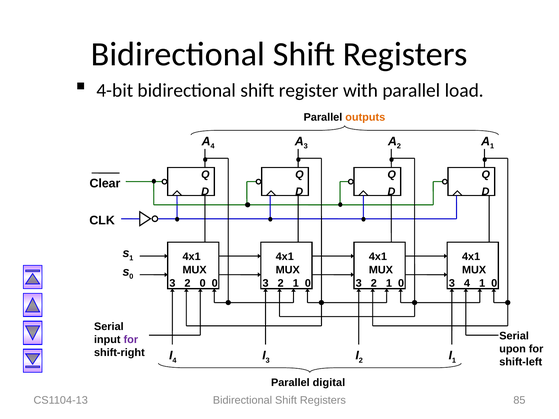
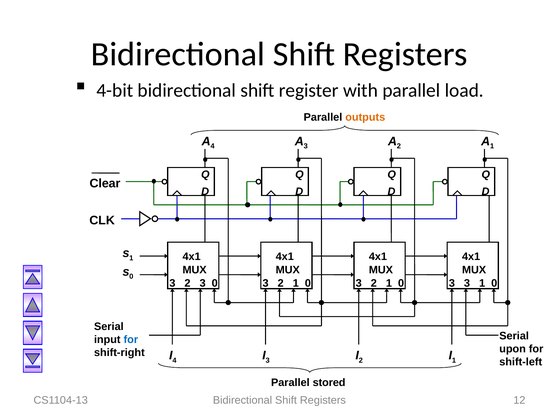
2 0: 0 -> 3 (203, 283)
3 4: 4 -> 3 (467, 283)
for colour: purple -> blue (131, 340)
digital: digital -> stored (329, 383)
85: 85 -> 12 (519, 400)
